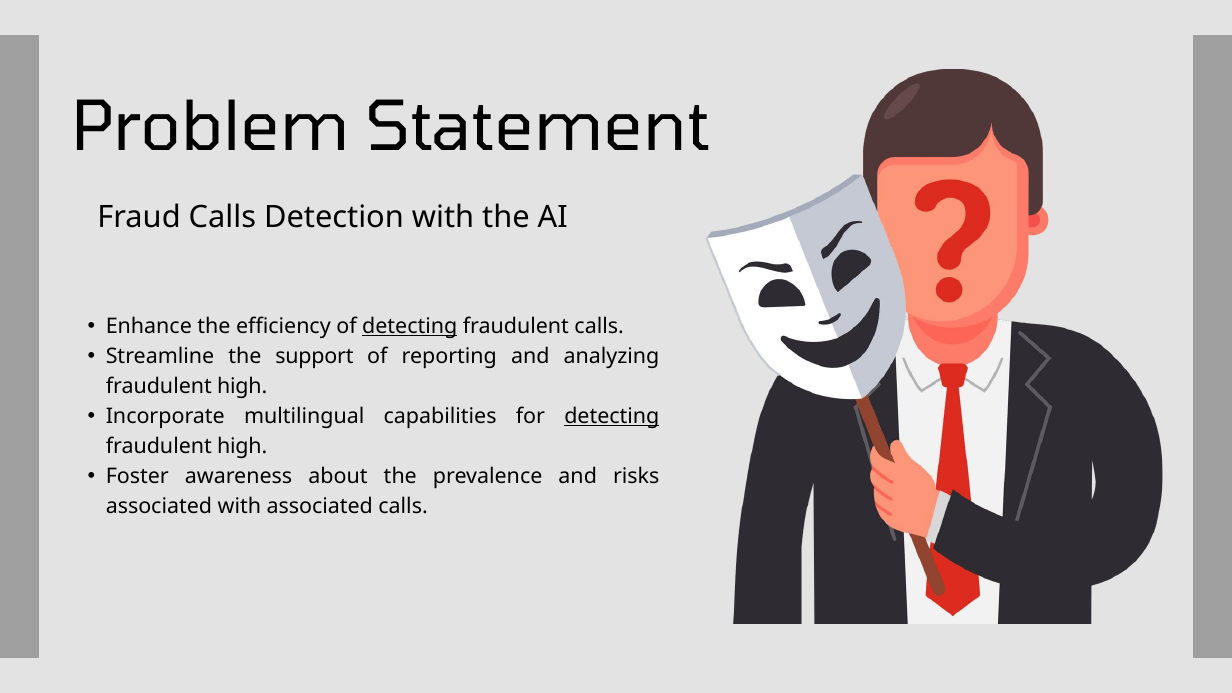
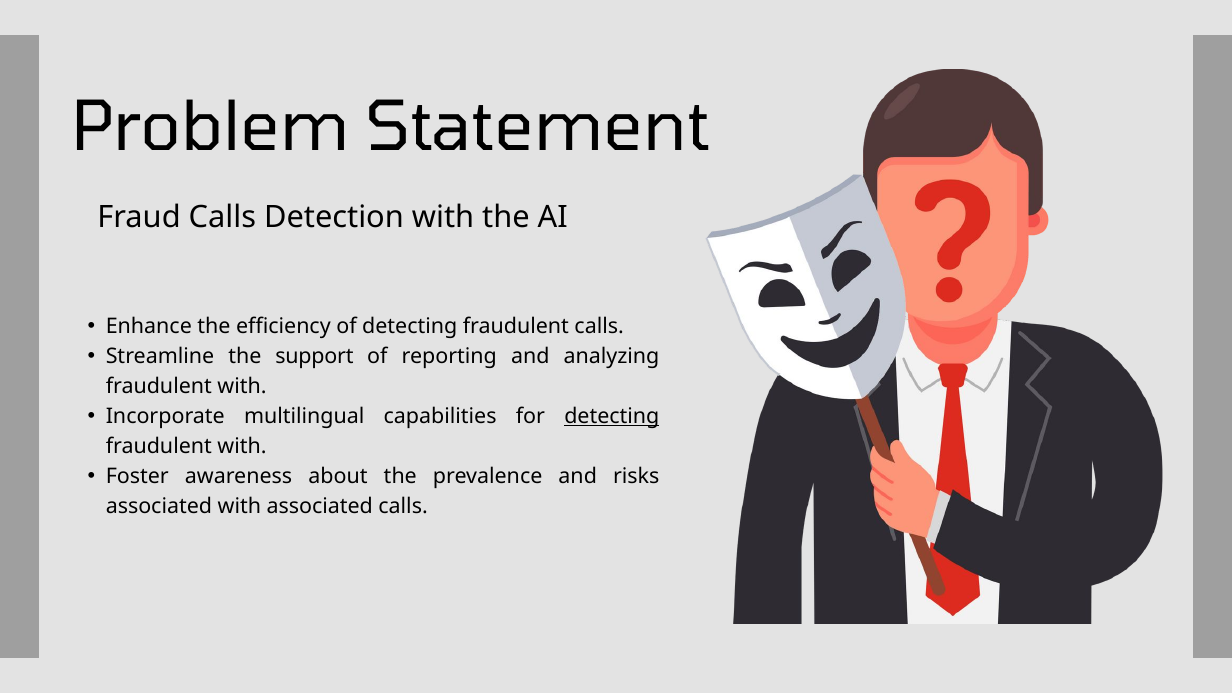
detecting underline: present -> none (410, 326)
high: high -> with (242, 386)
high: high -> with (242, 447)
